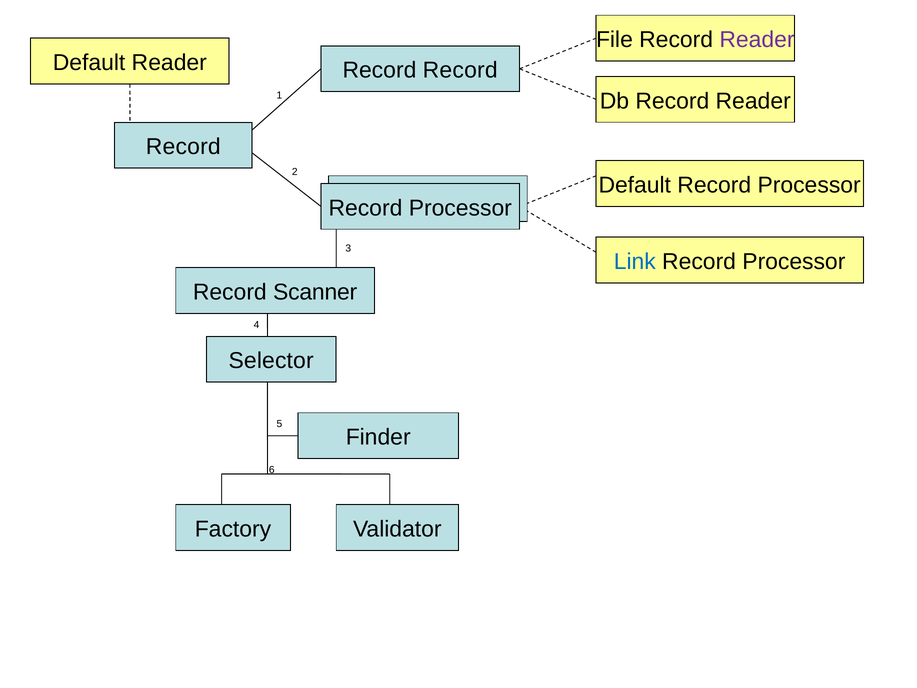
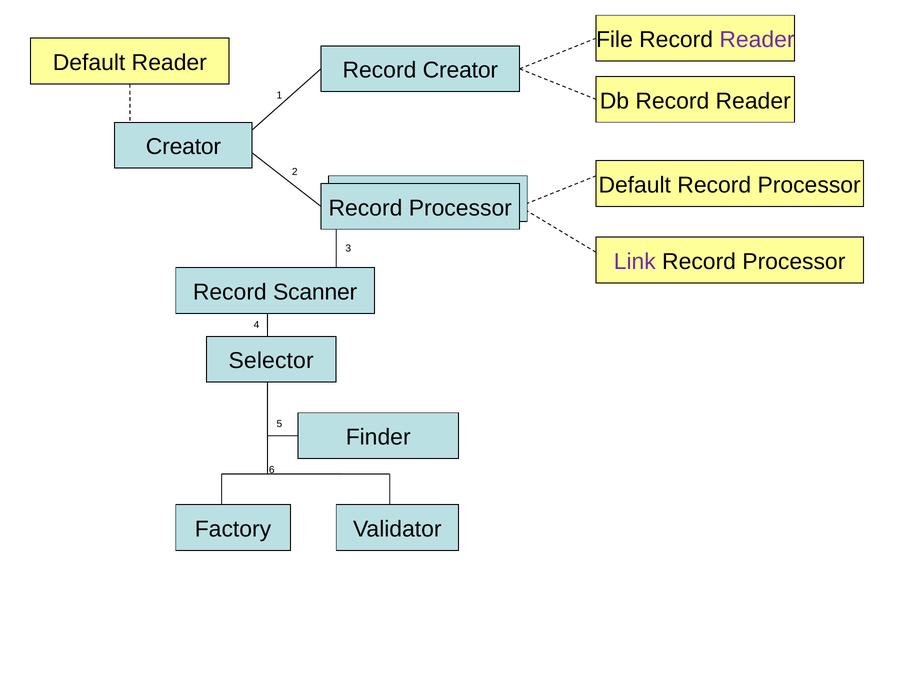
Record: Record -> Creator (460, 70)
Record: Record -> Creator (183, 147)
Link colour: blue -> purple (635, 261)
